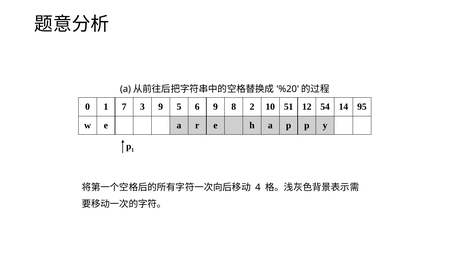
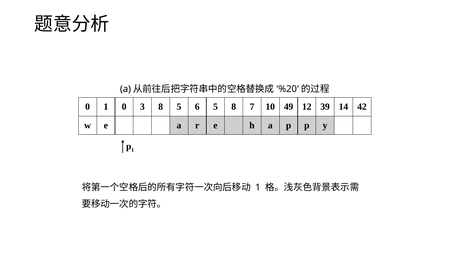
1 7: 7 -> 0 (124, 107)
3 9: 9 -> 8 (161, 107)
6 9: 9 -> 5 (215, 107)
2: 2 -> 7 (252, 107)
51: 51 -> 49 (289, 107)
54: 54 -> 39 (325, 107)
95: 95 -> 42 (362, 107)
4: 4 -> 1 (258, 187)
